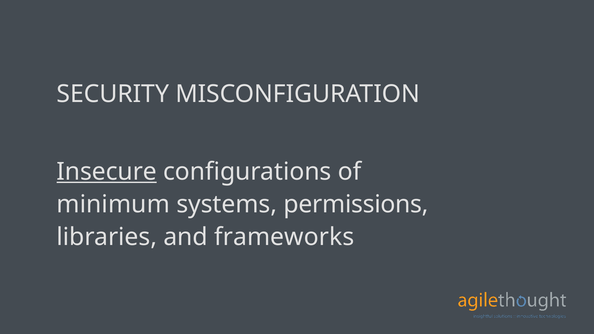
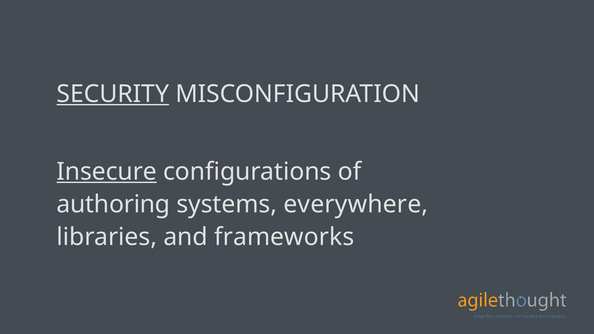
SECURITY underline: none -> present (113, 94)
minimum: minimum -> authoring (113, 204)
permissions: permissions -> everywhere (356, 204)
